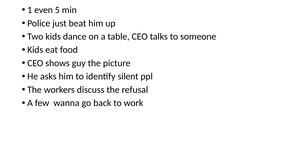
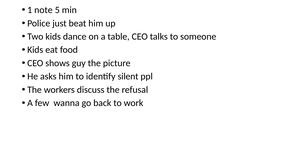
even: even -> note (43, 10)
